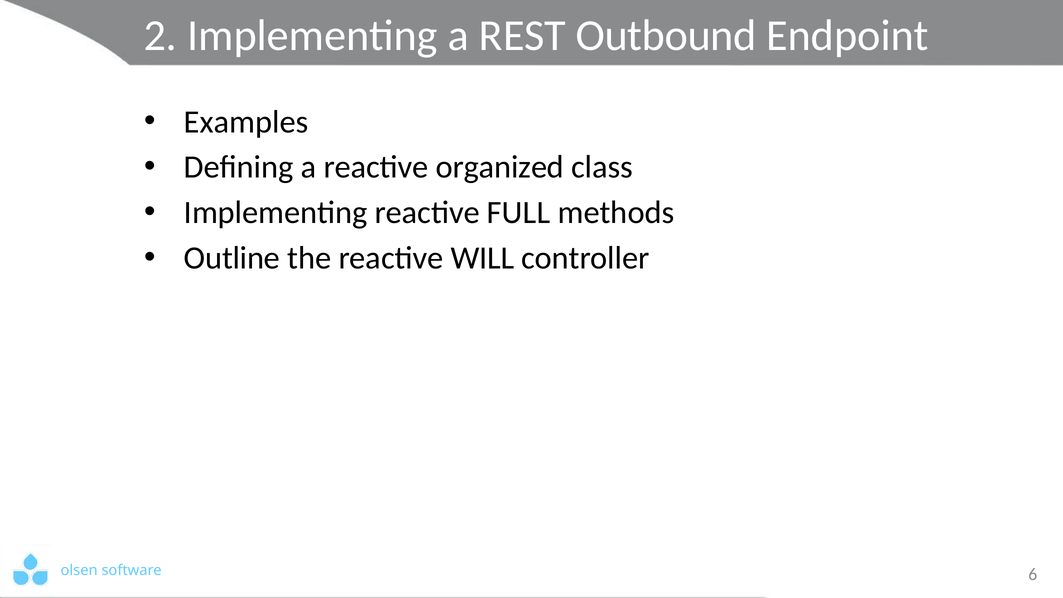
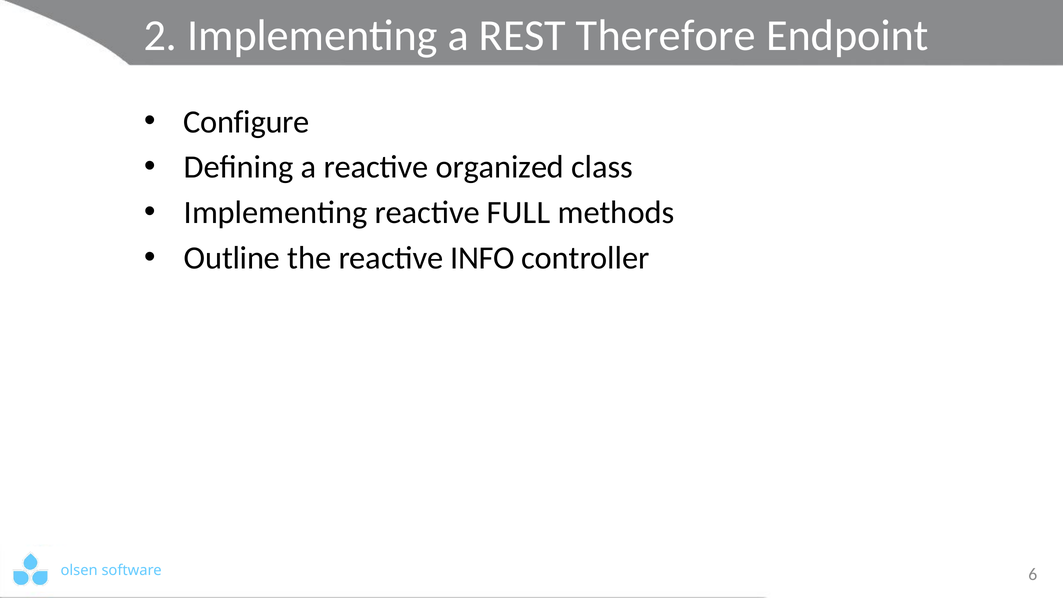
Outbound: Outbound -> Therefore (666, 35)
Examples: Examples -> Configure (246, 122)
WILL: WILL -> INFO (483, 258)
